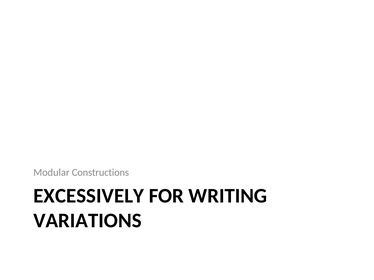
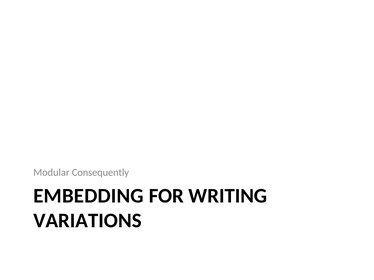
Constructions: Constructions -> Consequently (100, 173)
EXCESSIVELY: EXCESSIVELY -> EMBEDDING (89, 196)
